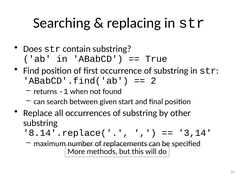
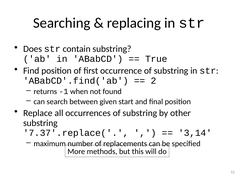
8.14'.replace(: 8.14'.replace( -> 7.37'.replace( (76, 133)
